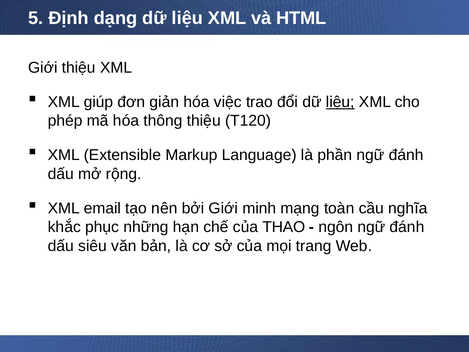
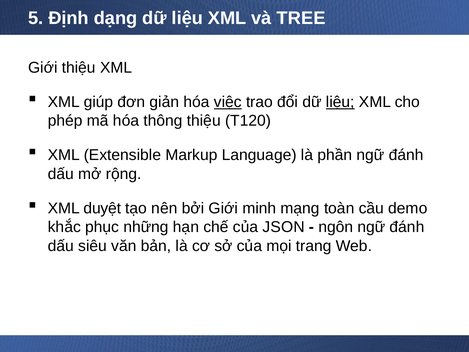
HTML: HTML -> TREE (301, 18)
việc underline: none -> present (228, 102)
email: email -> duyệt (102, 208)
nghĩa: nghĩa -> demo (408, 208)
THAO: THAO -> JSON (284, 227)
